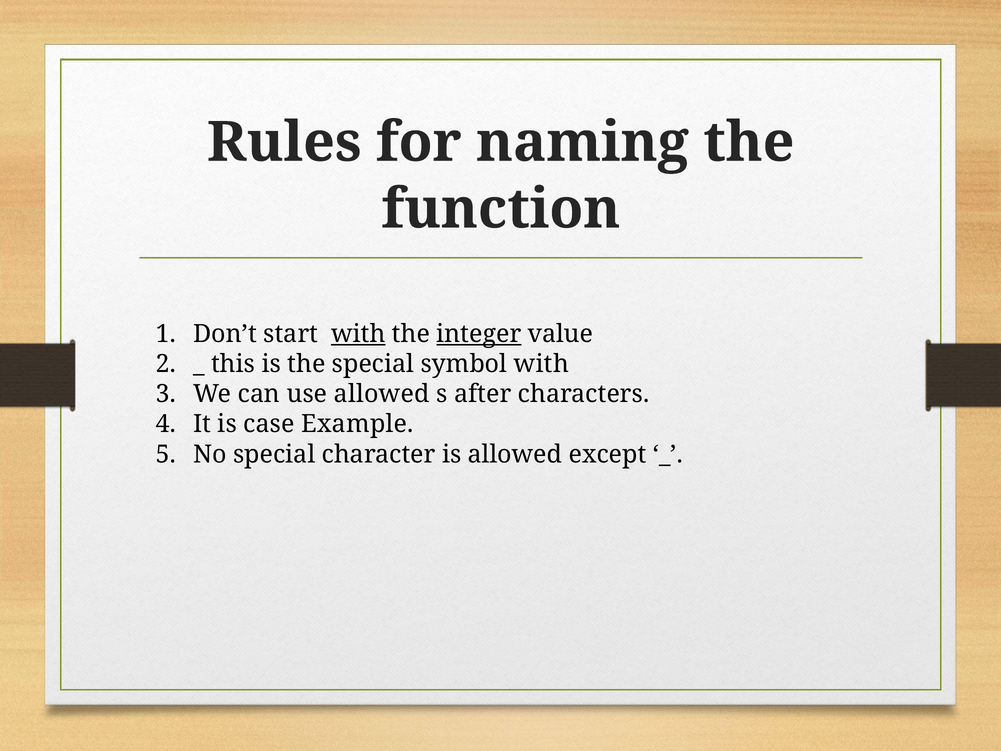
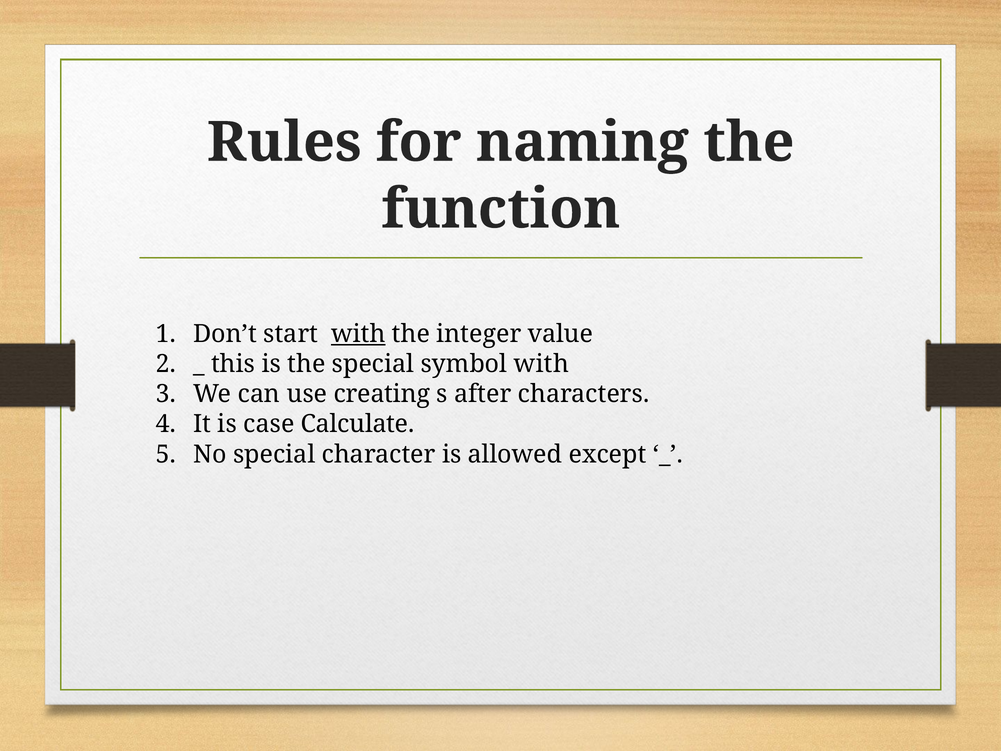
integer underline: present -> none (479, 334)
use allowed: allowed -> creating (382, 394)
Example: Example -> Calculate (358, 424)
